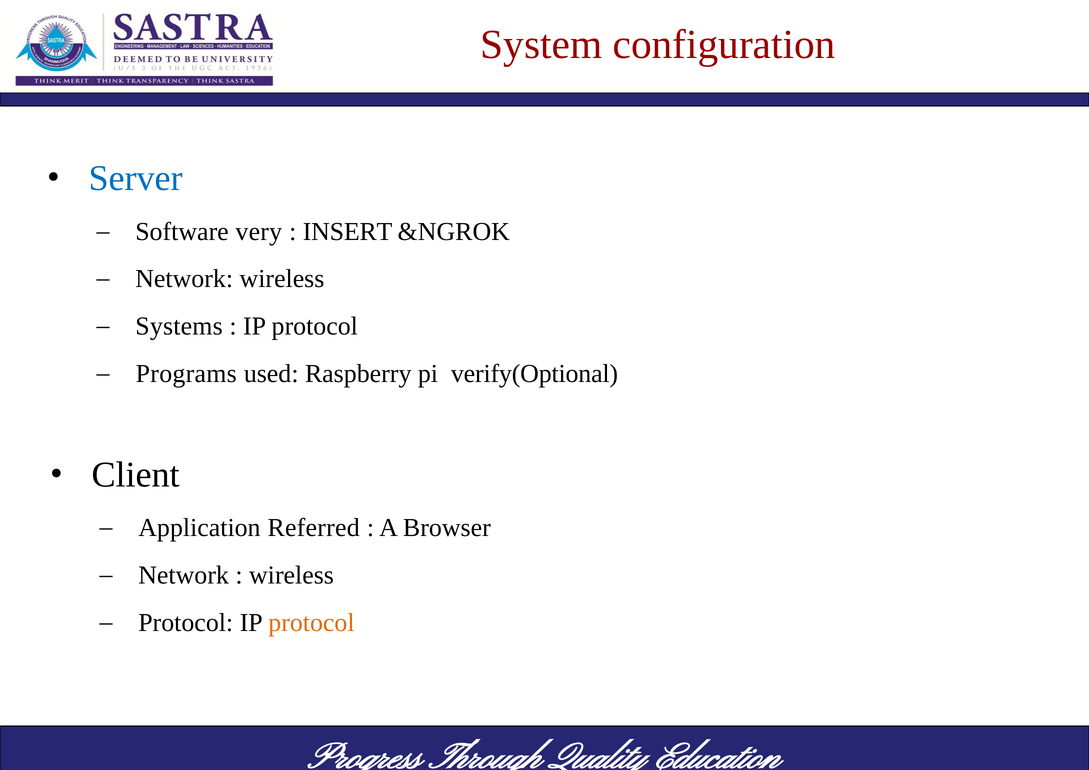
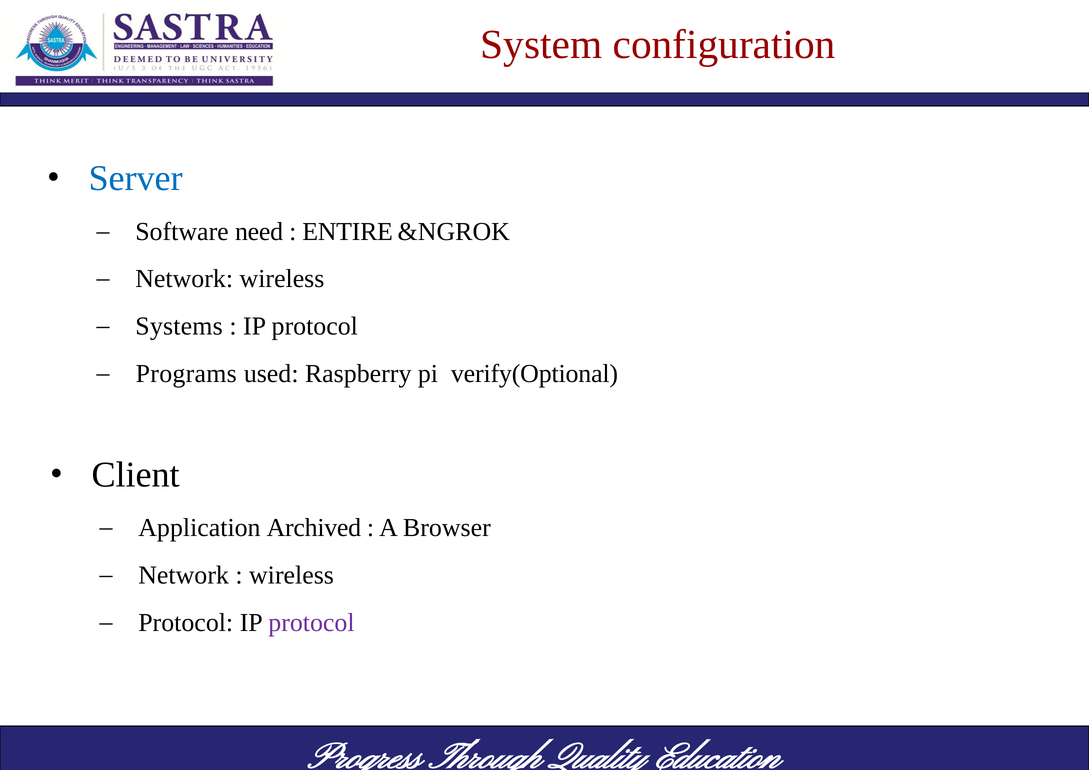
very: very -> need (259, 232)
INSERT: INSERT -> ENTIRE (348, 232)
Referred: Referred -> Archived (314, 528)
protocol colour: orange -> purple (311, 623)
